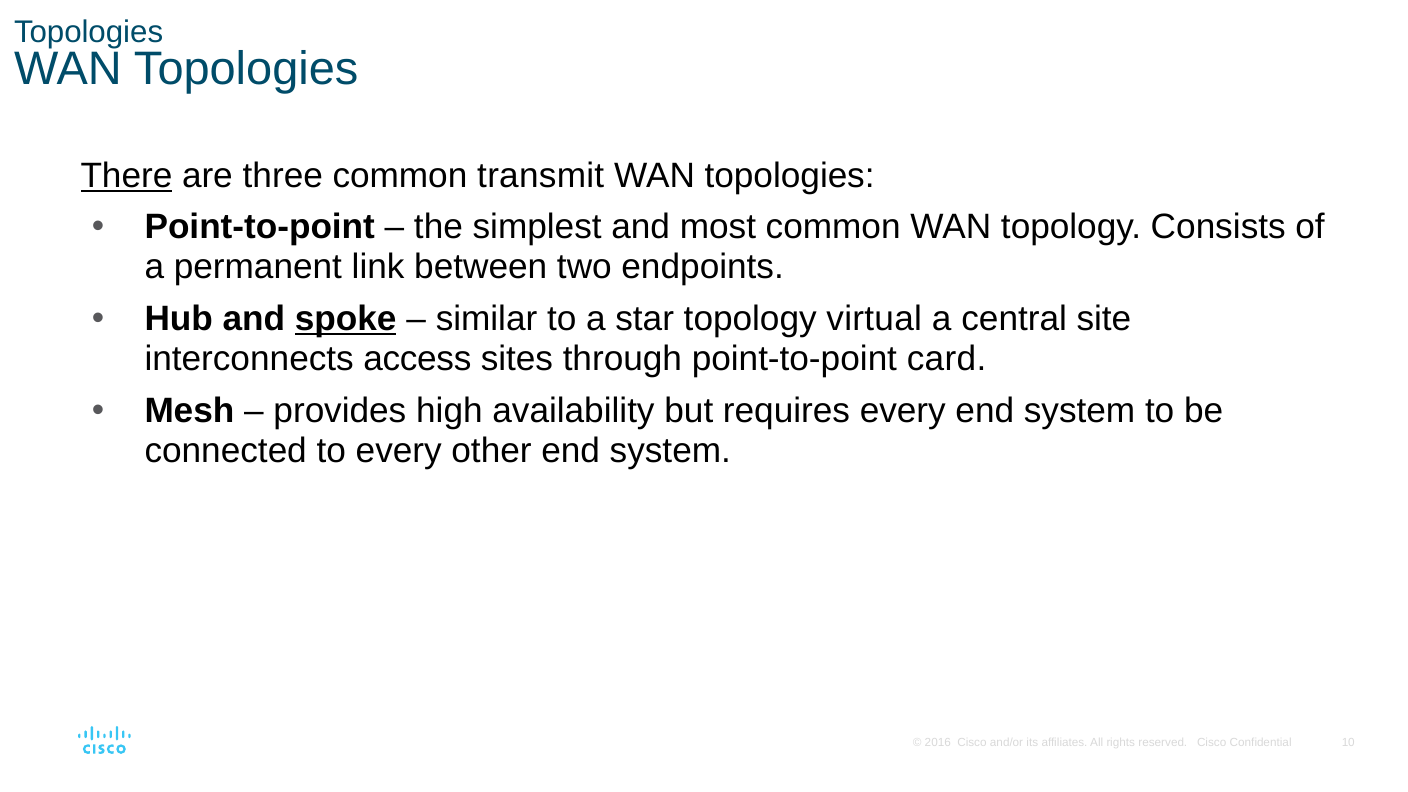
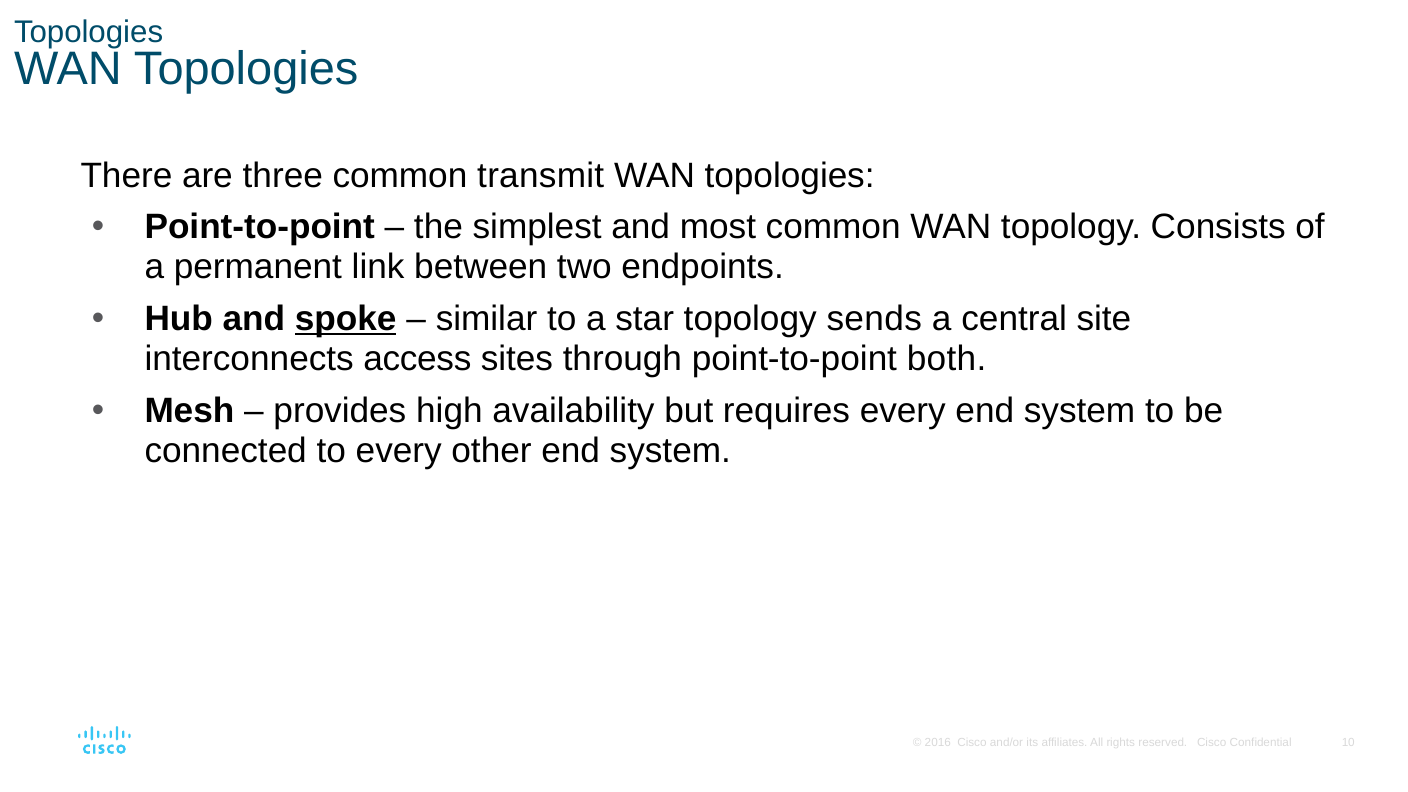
There underline: present -> none (126, 176)
virtual: virtual -> sends (874, 319)
card: card -> both (947, 359)
